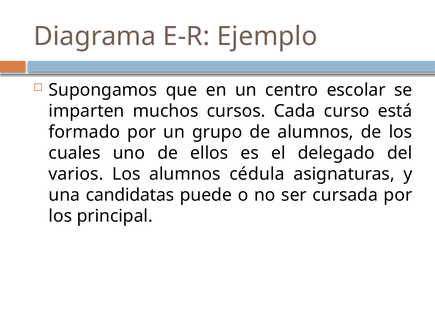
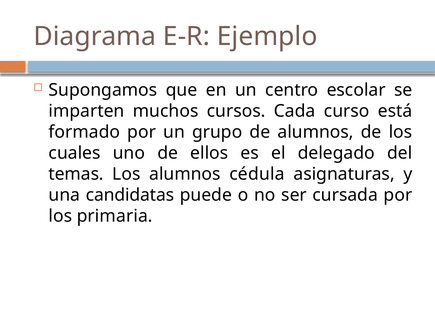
varios: varios -> temas (76, 174)
principal: principal -> primaria (115, 216)
